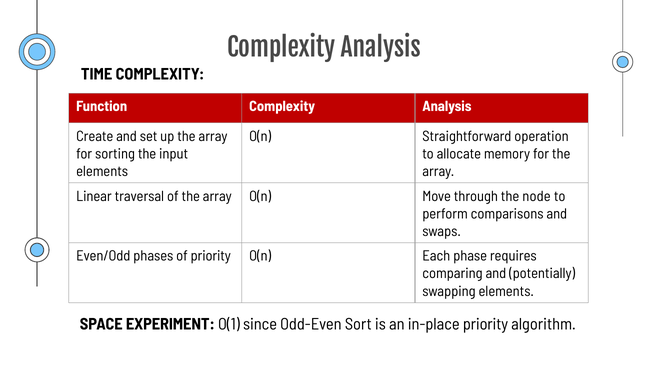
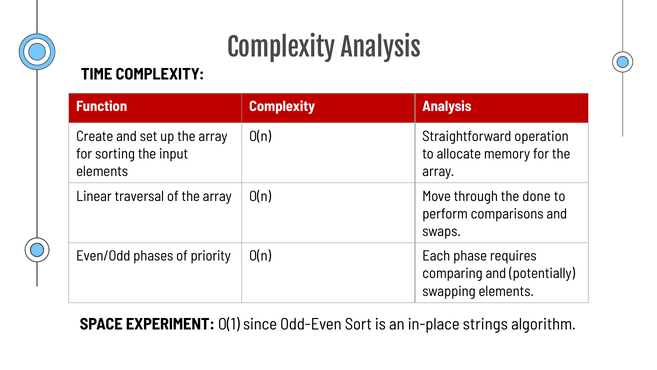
node: node -> done (537, 196)
in-place priority: priority -> strings (485, 324)
